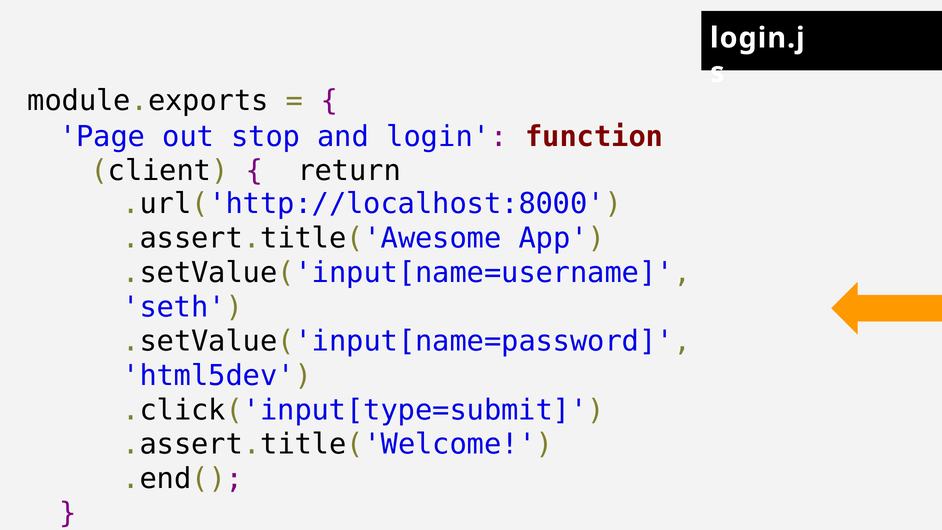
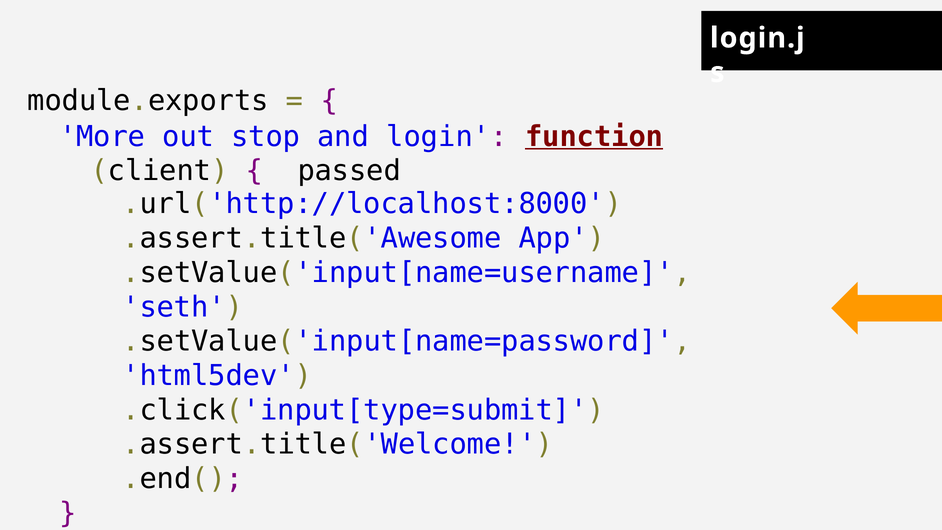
Page: Page -> More (102, 136)
function underline: none -> present (594, 136)
return: return -> passed (349, 171)
